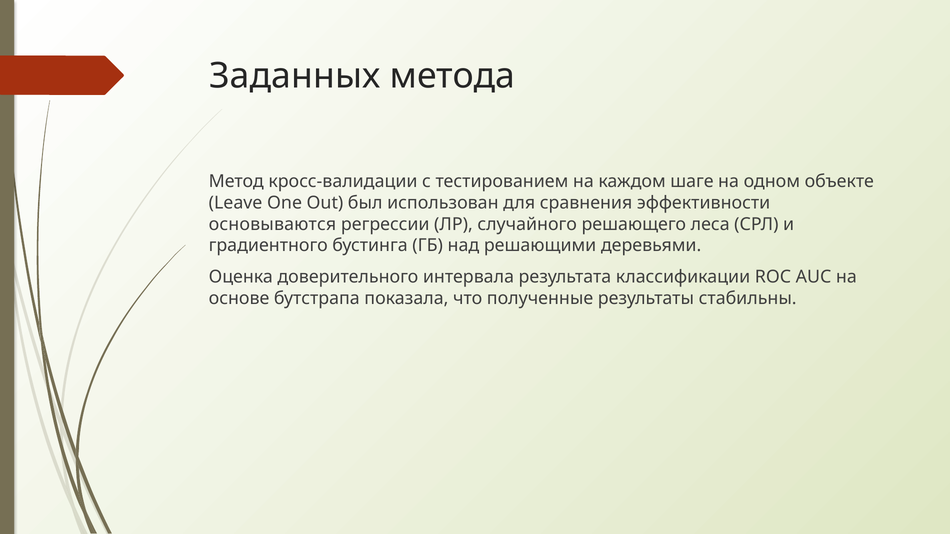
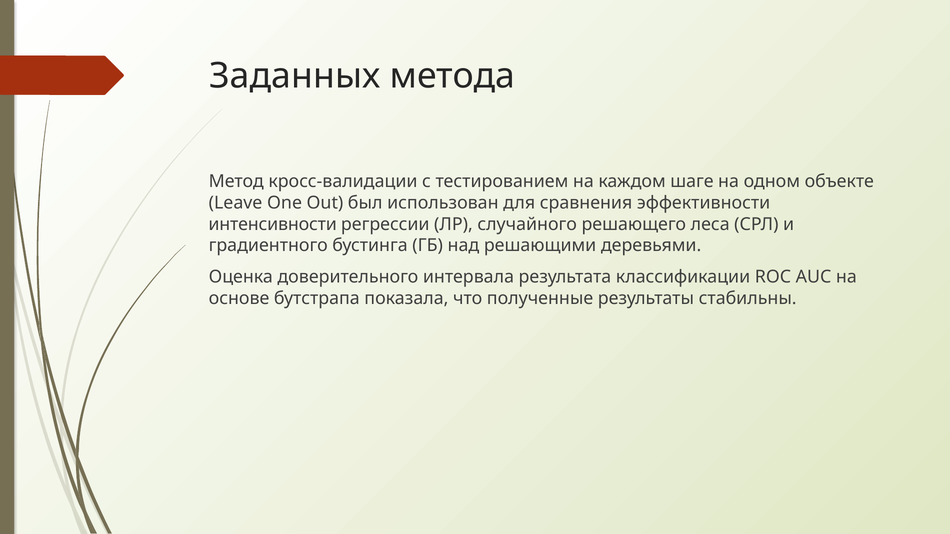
основываются: основываются -> интенсивности (273, 224)
